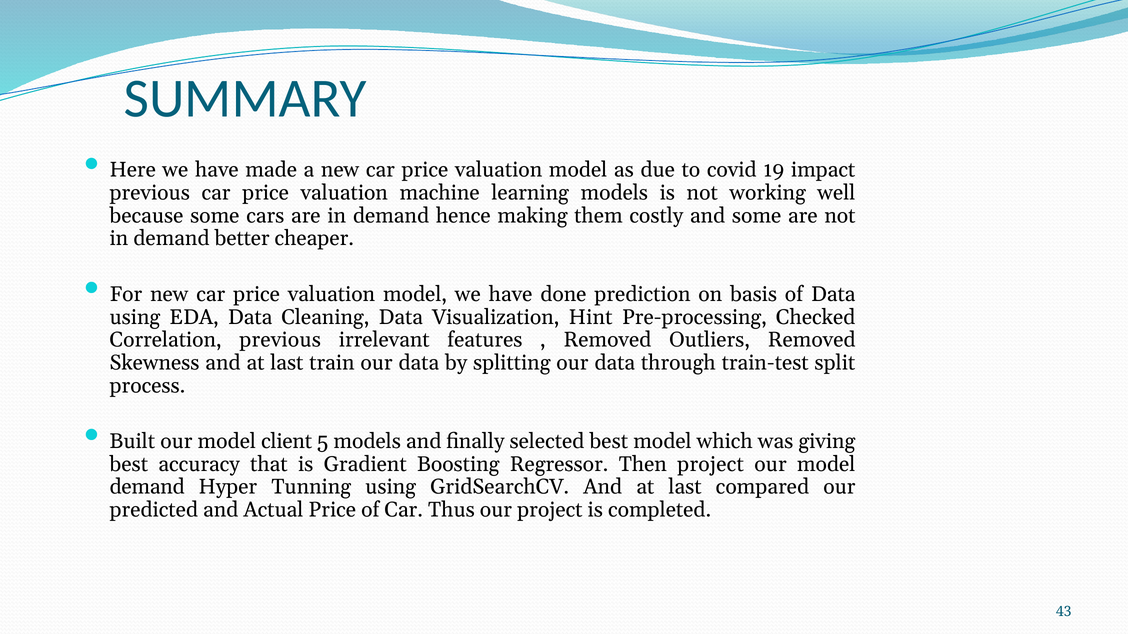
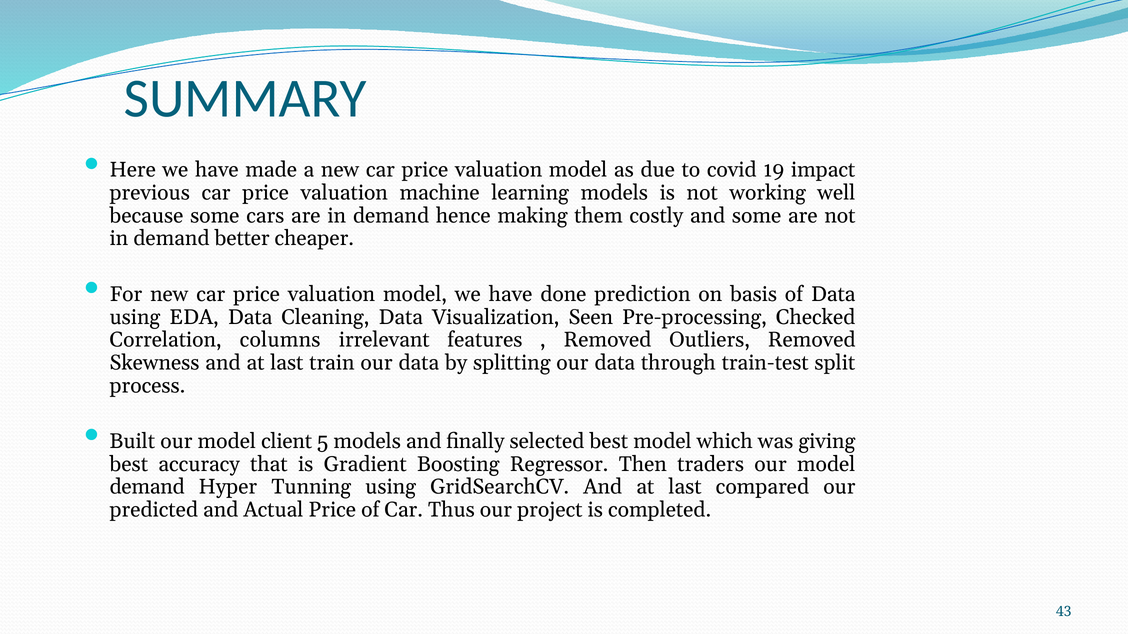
Hint: Hint -> Seen (591, 317)
Correlation previous: previous -> columns (280, 340)
Then project: project -> traders (711, 465)
